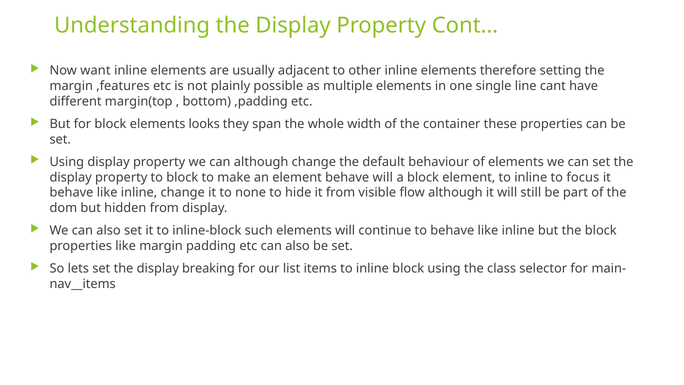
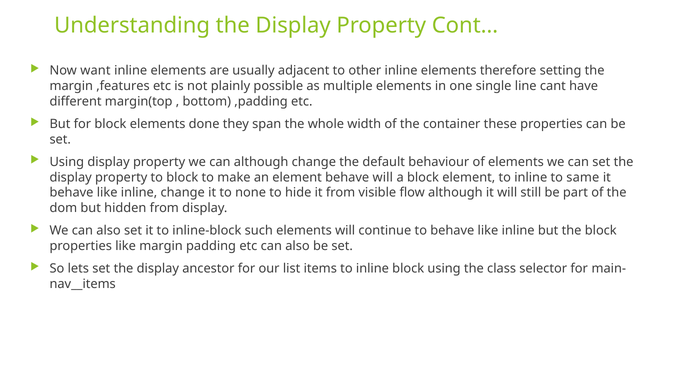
looks: looks -> done (204, 124)
focus: focus -> same (583, 177)
breaking: breaking -> ancestor (208, 268)
